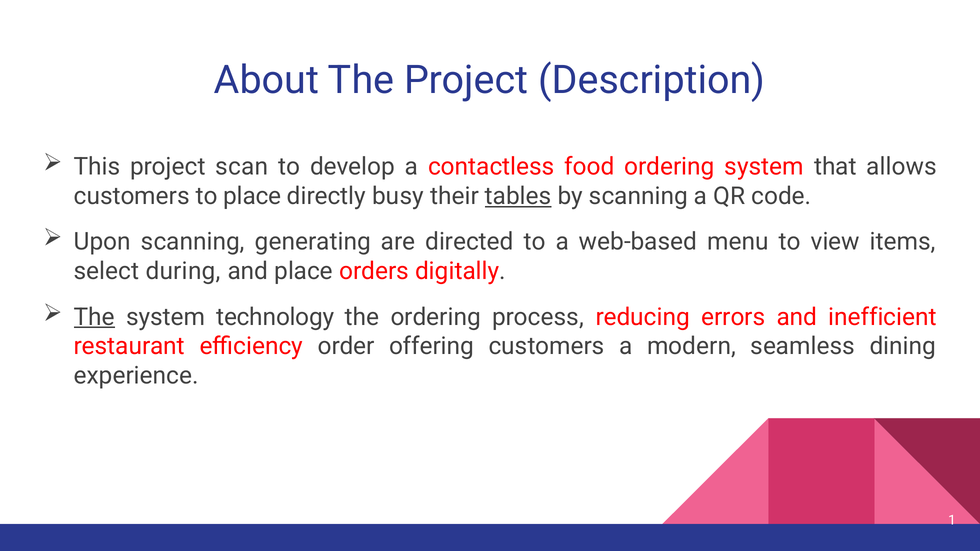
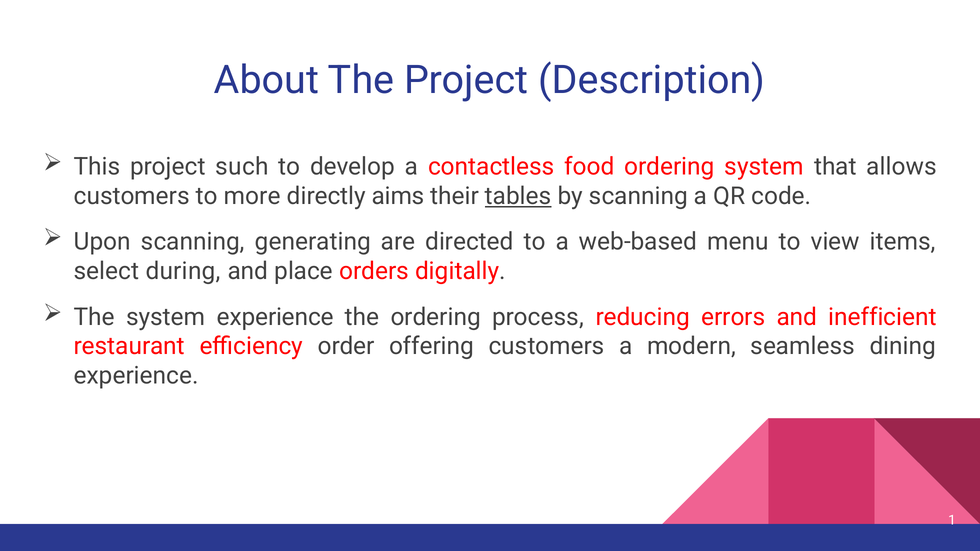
scan: scan -> such (242, 167)
to place: place -> more (252, 196)
busy: busy -> aims (398, 196)
The underline: present -> none (94, 317)
system technology: technology -> experience (275, 317)
